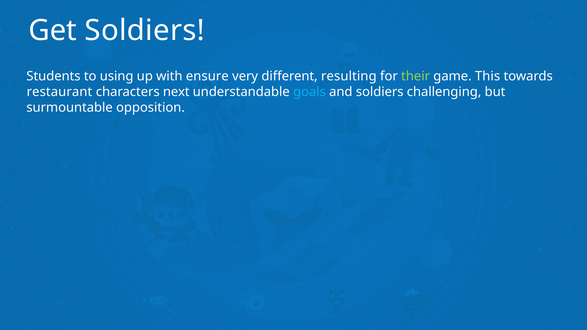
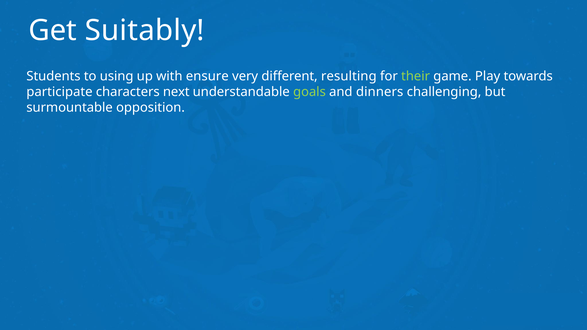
Get Soldiers: Soldiers -> Suitably (145, 31)
This: This -> Play (488, 76)
restaurant: restaurant -> participate (59, 92)
goals colour: light blue -> light green (309, 92)
and soldiers: soldiers -> dinners (380, 92)
